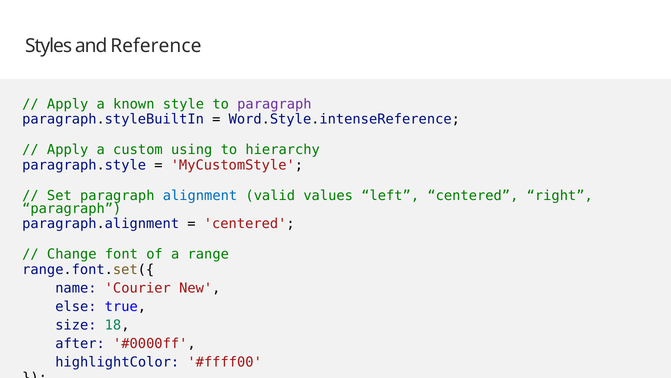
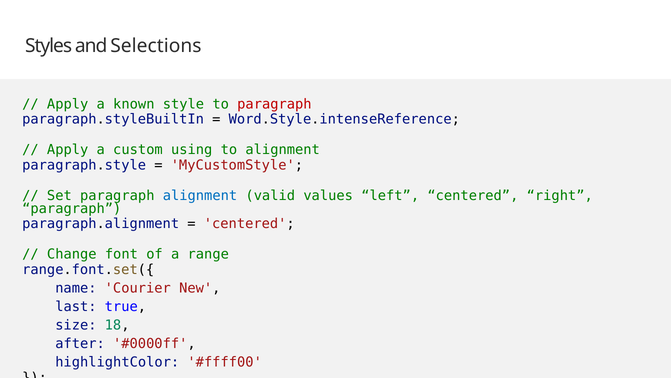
Reference: Reference -> Selections (156, 46)
paragraph colour: purple -> red (274, 104)
to hierarchy: hierarchy -> alignment (283, 150)
else: else -> last (76, 306)
